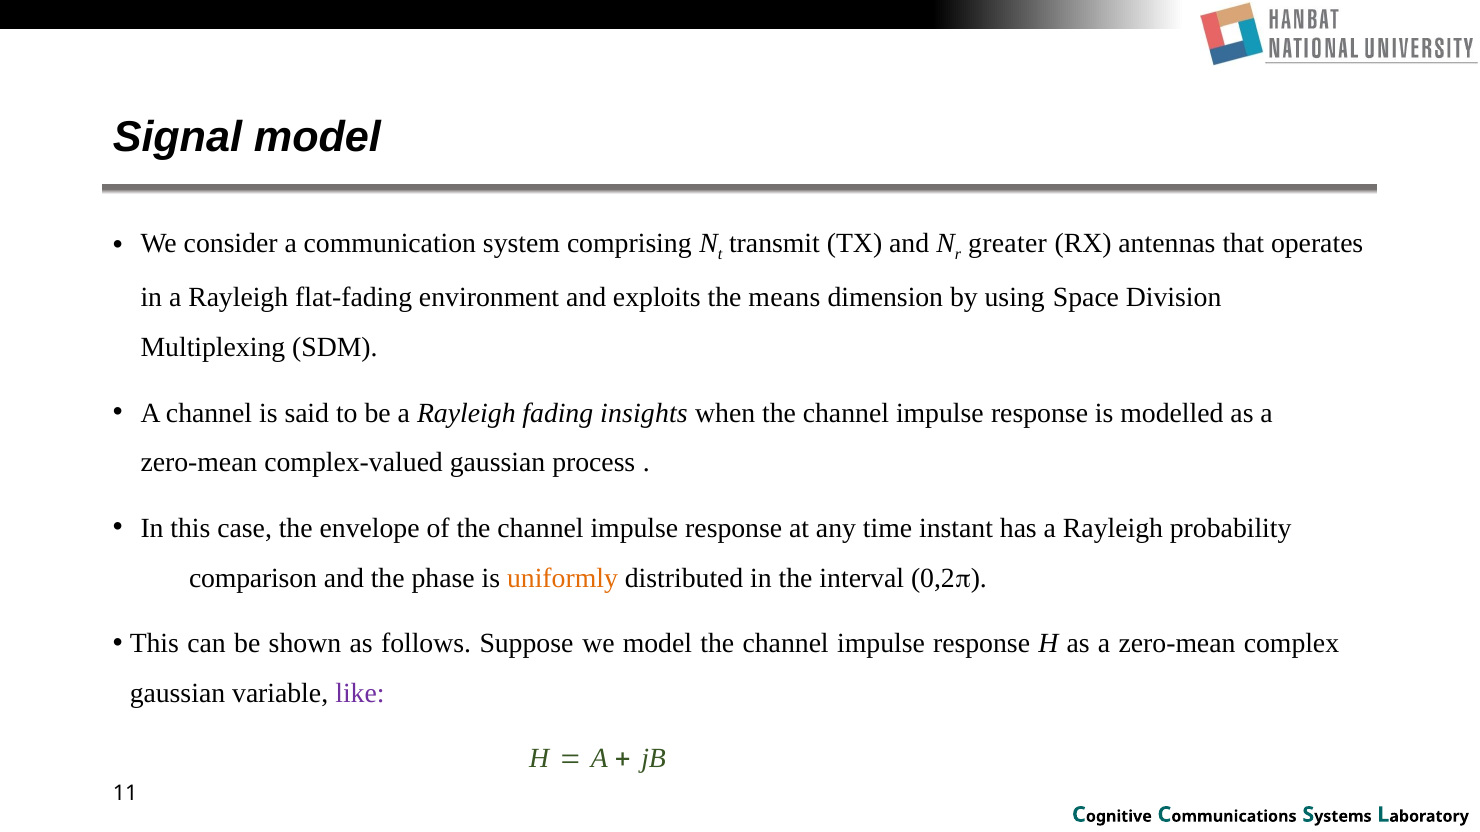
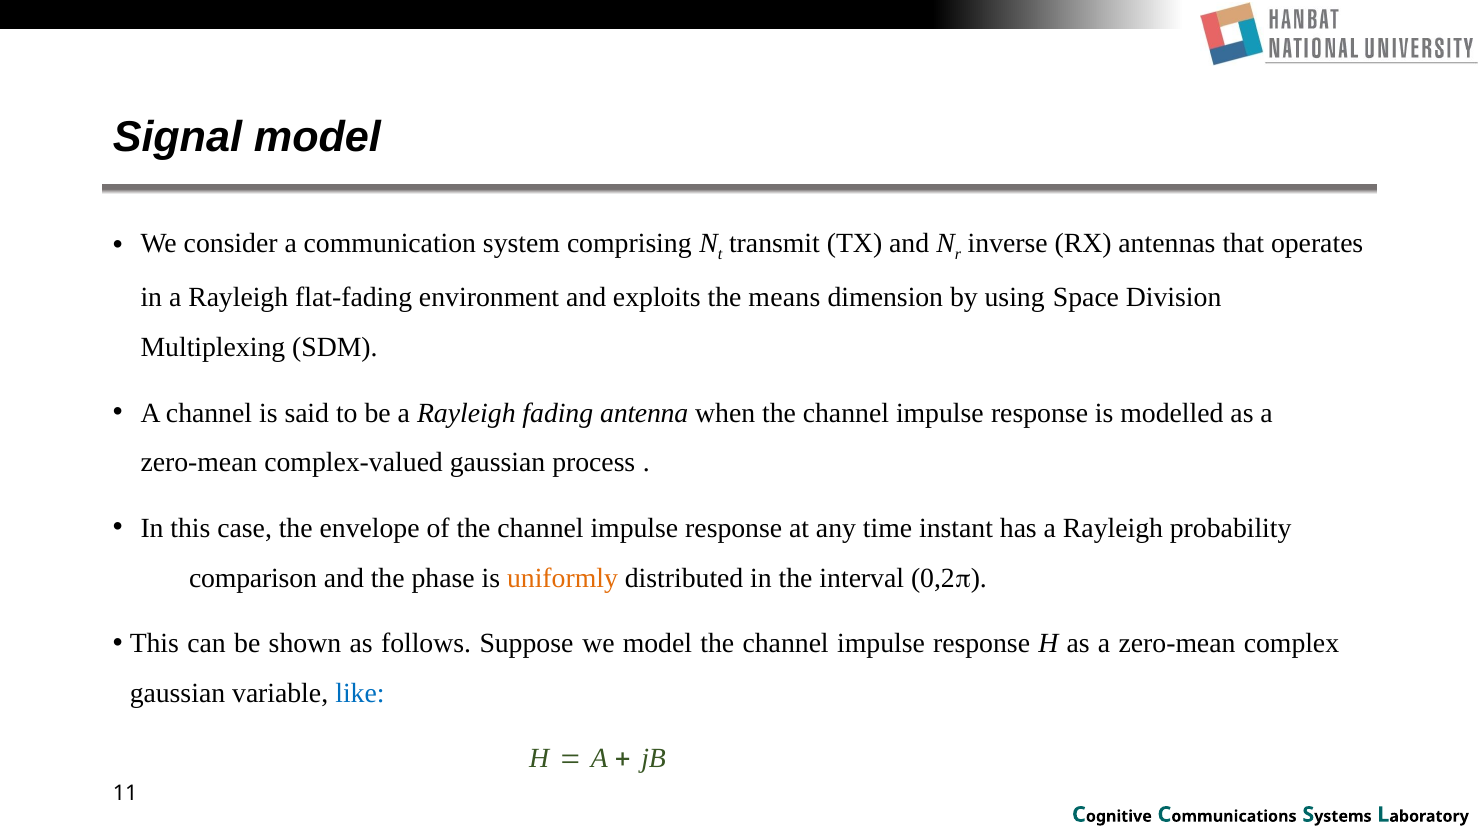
greater: greater -> inverse (1008, 243)
insights: insights -> antenna (644, 413)
like colour: purple -> blue (360, 694)
